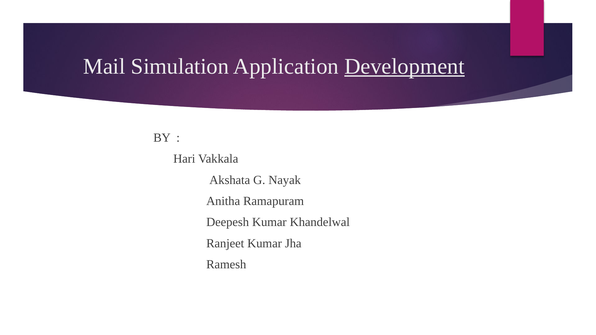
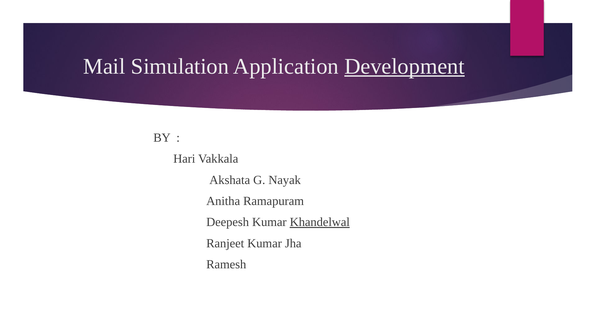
Khandelwal underline: none -> present (320, 222)
